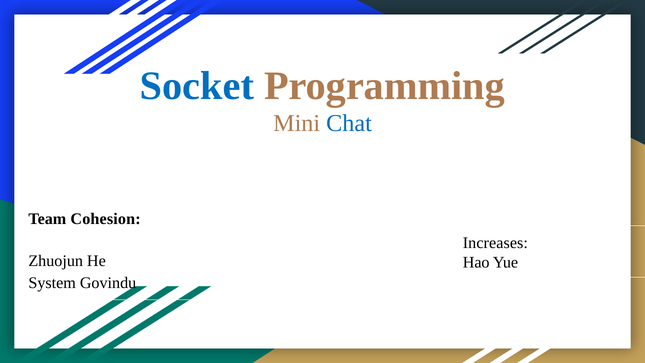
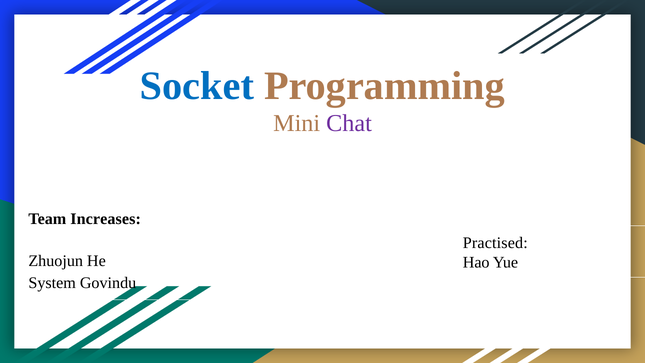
Chat colour: blue -> purple (349, 123)
Cohesion: Cohesion -> Increases (106, 219)
Increases: Increases -> Practised (495, 243)
